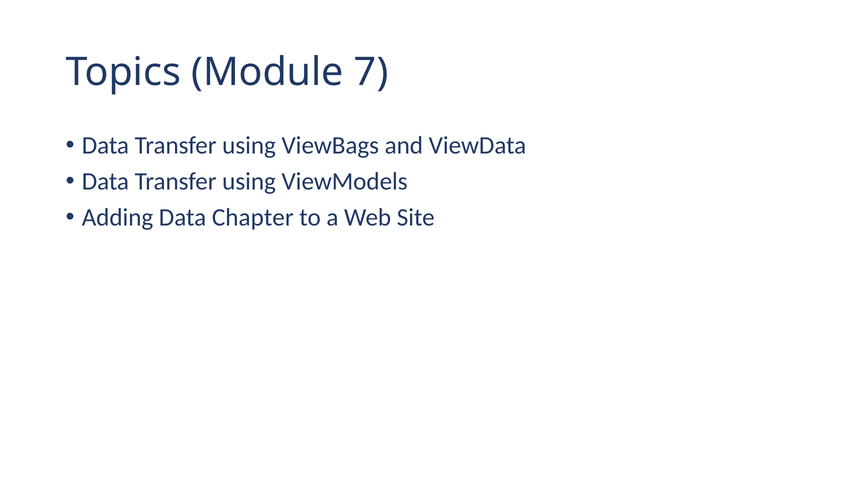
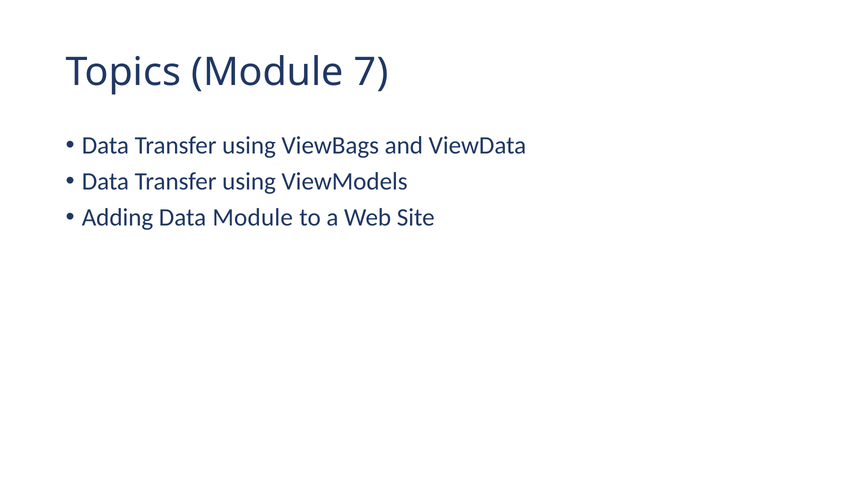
Data Chapter: Chapter -> Module (253, 218)
